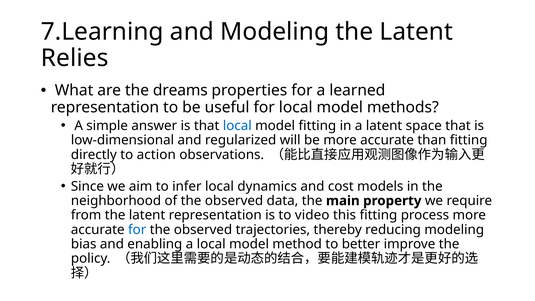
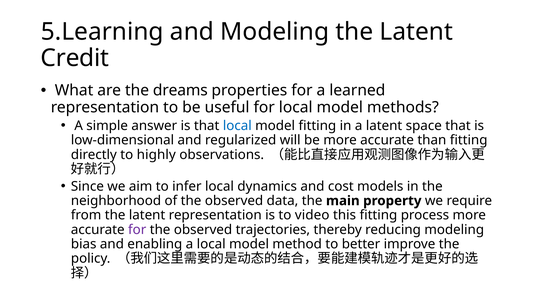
7.Learning: 7.Learning -> 5.Learning (102, 32)
Relies: Relies -> Credit (75, 58)
action: action -> highly (156, 155)
for colour: blue -> purple (137, 230)
